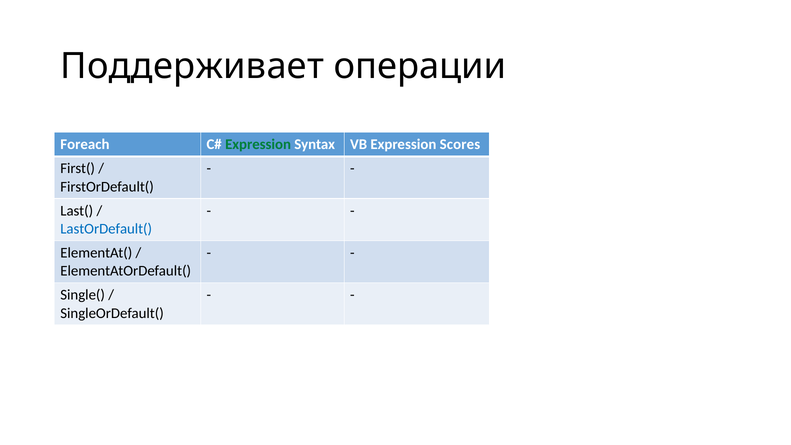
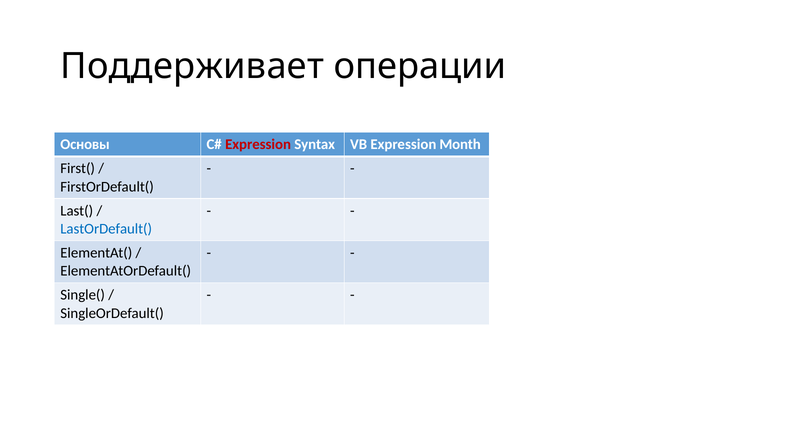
Foreach: Foreach -> Основы (85, 144)
Expression colour: green -> red (258, 144)
Scores: Scores -> Month (460, 144)
